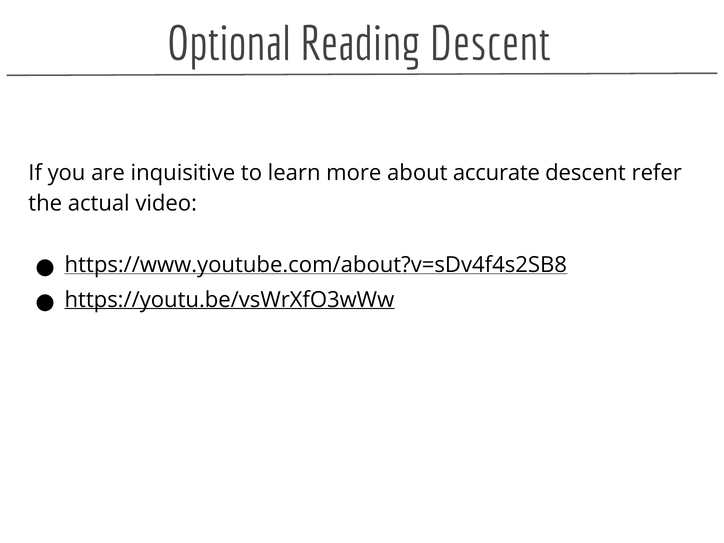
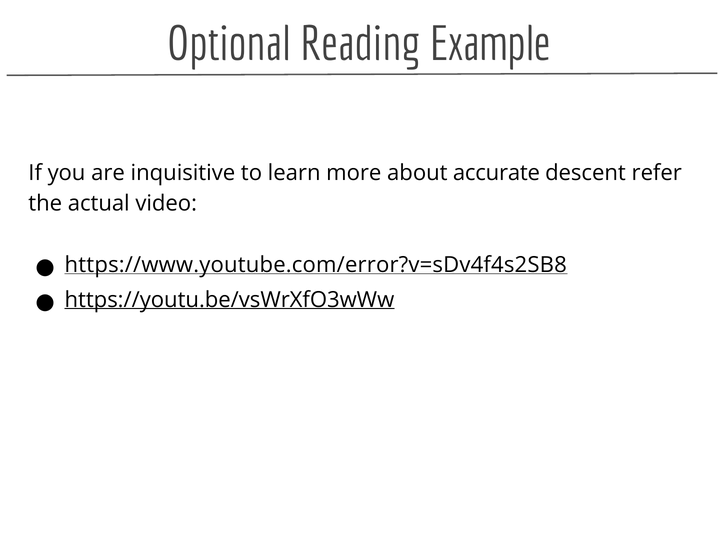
Reading Descent: Descent -> Example (490, 44)
https://www.youtube.com/about?v=sDv4f4s2SB8: https://www.youtube.com/about?v=sDv4f4s2SB8 -> https://www.youtube.com/error?v=sDv4f4s2SB8 (316, 265)
